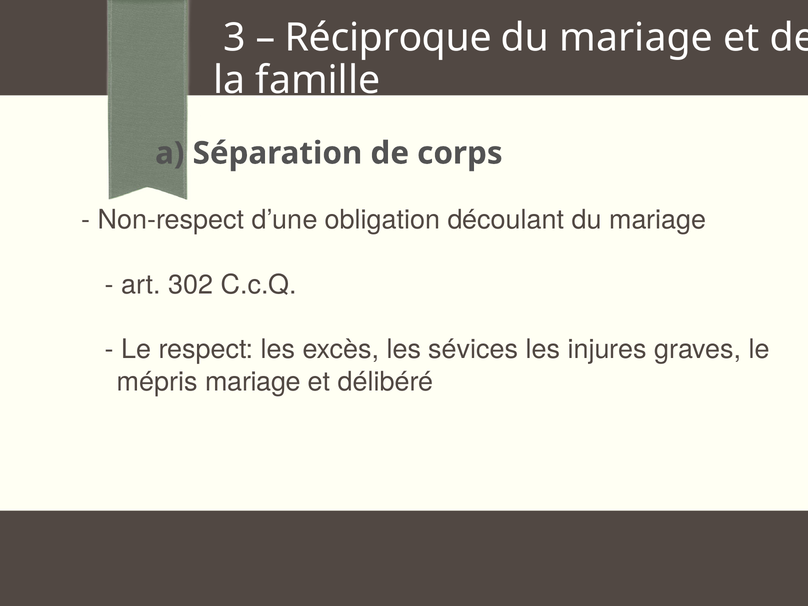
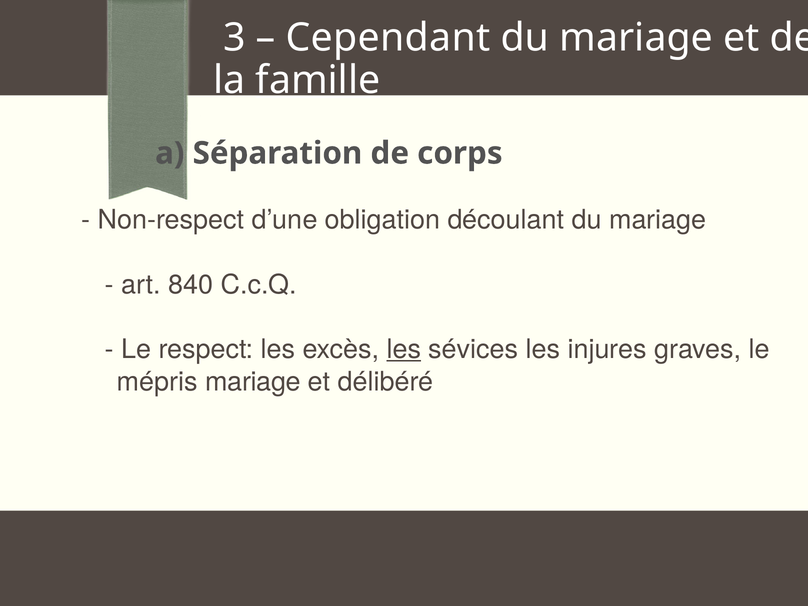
Réciproque: Réciproque -> Cependant (388, 38)
302: 302 -> 840 (191, 285)
les underline: none -> present (404, 349)
